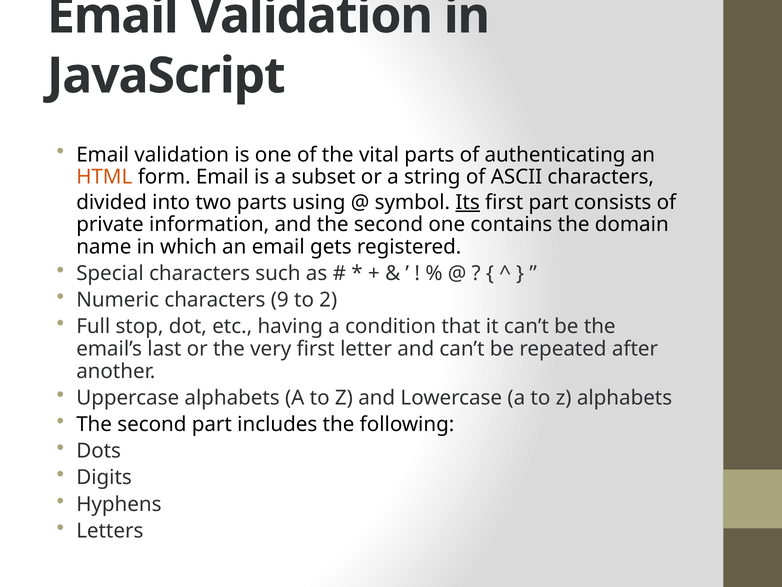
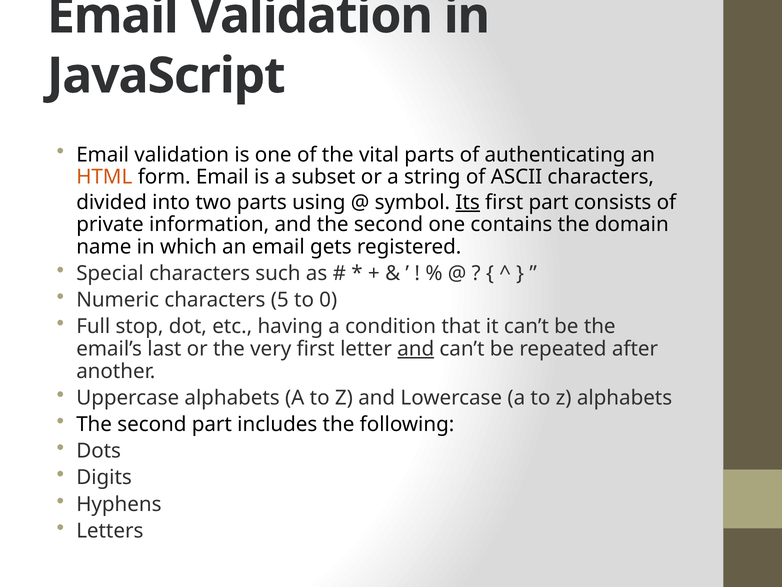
9: 9 -> 5 (280, 300)
2: 2 -> 0 (328, 300)
and underline: none -> present (416, 349)
